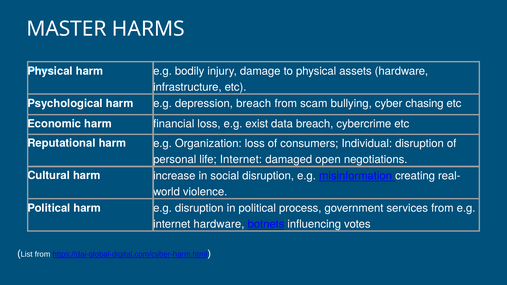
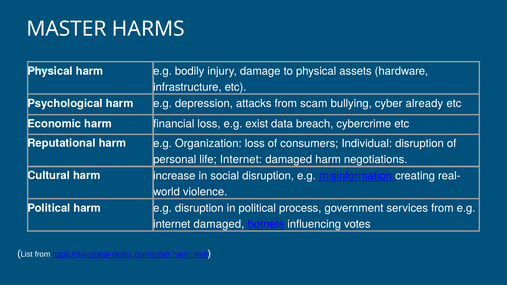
depression breach: breach -> attacks (254, 103)
chasing: chasing -> already (424, 103)
damaged open: open -> harm (328, 160)
hardware: hardware -> damaged (219, 224)
